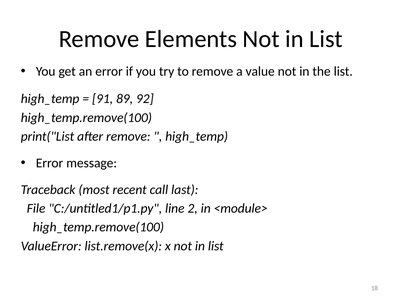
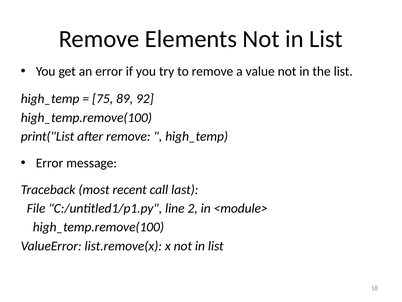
91: 91 -> 75 (103, 99)
